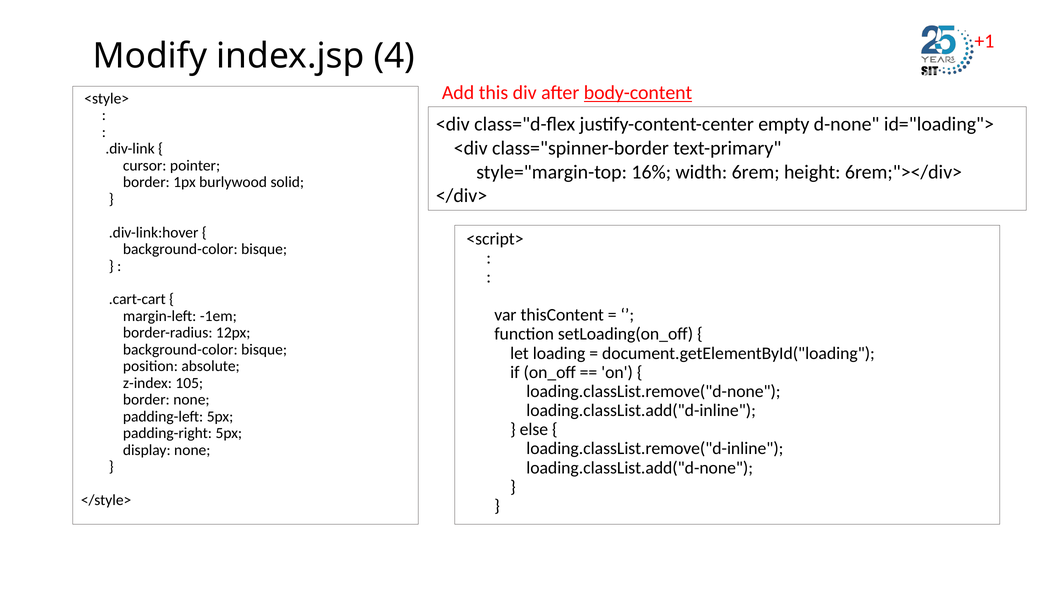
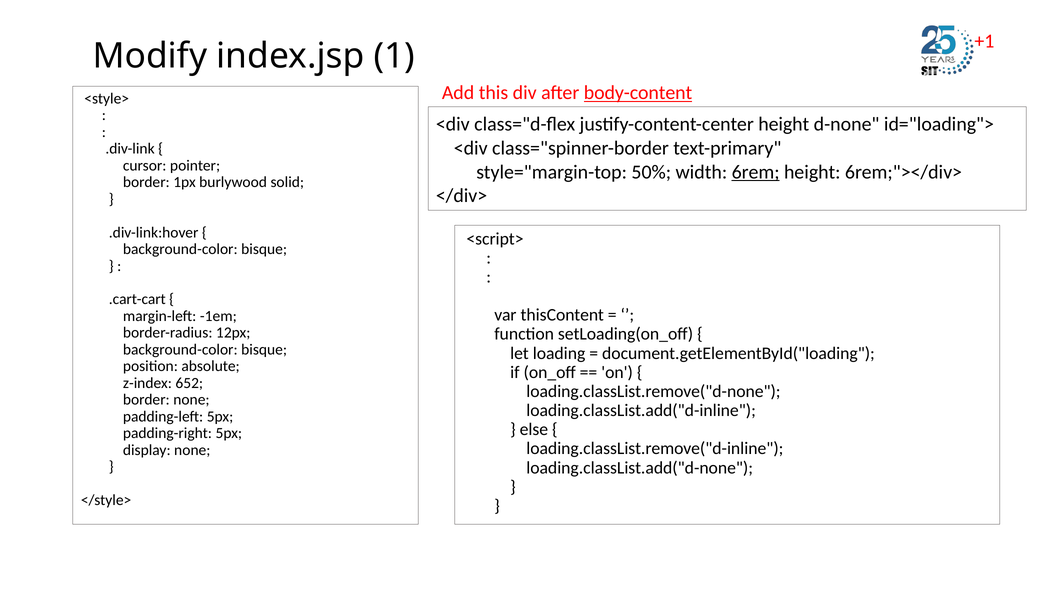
4: 4 -> 1 (394, 56)
justify-content-center empty: empty -> height (784, 124)
16%: 16% -> 50% (651, 172)
6rem underline: none -> present (756, 172)
105: 105 -> 652 (189, 383)
